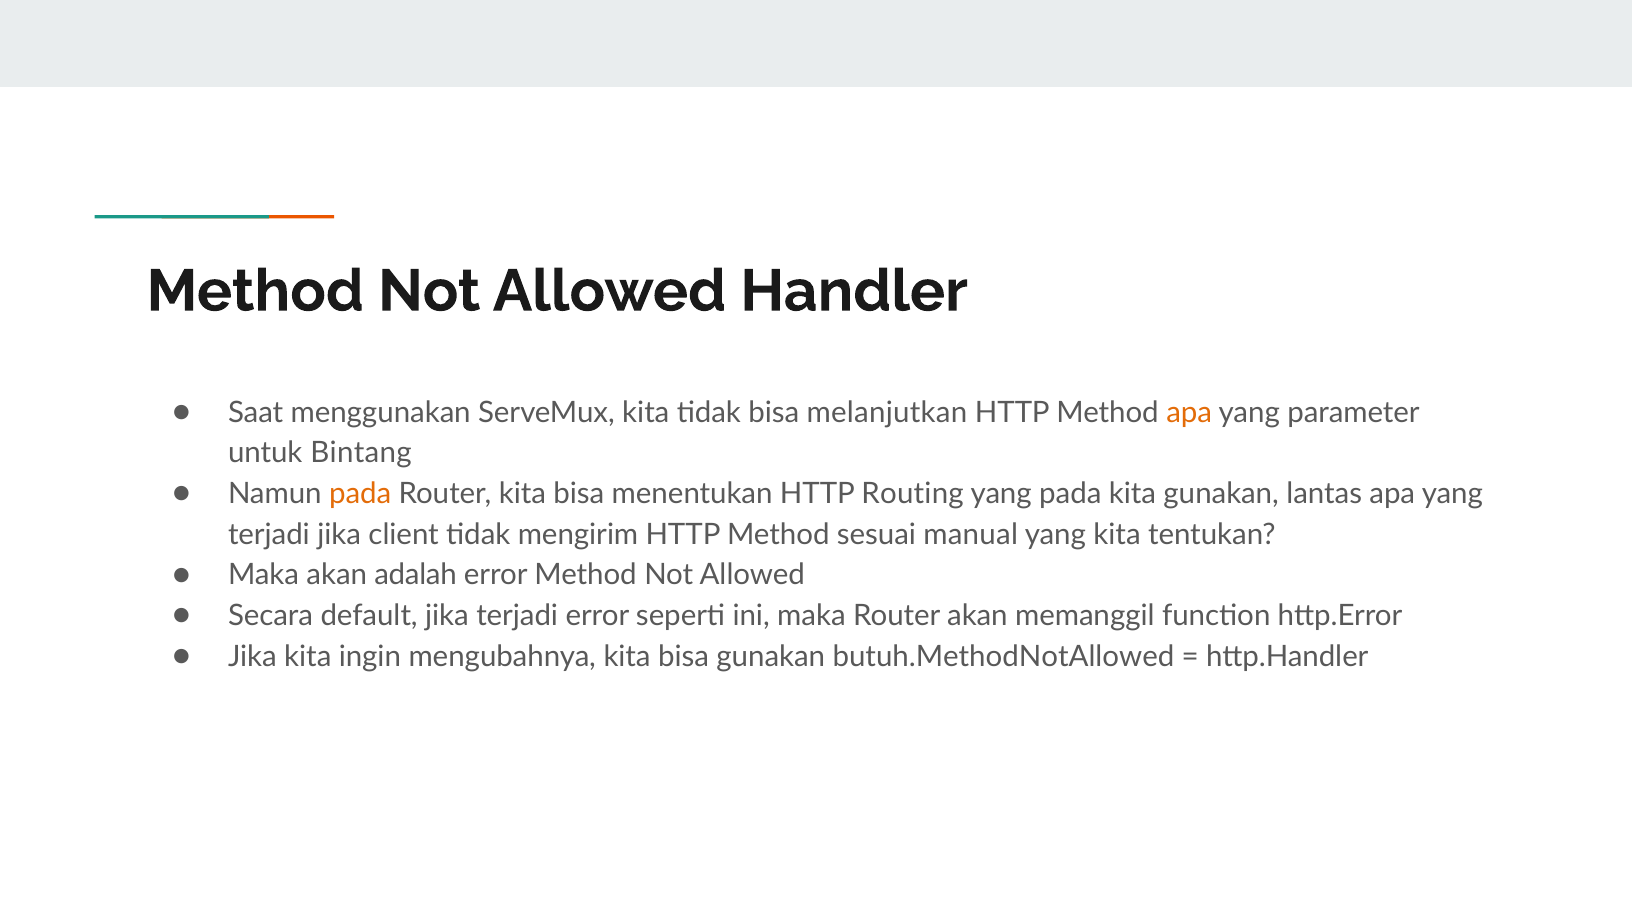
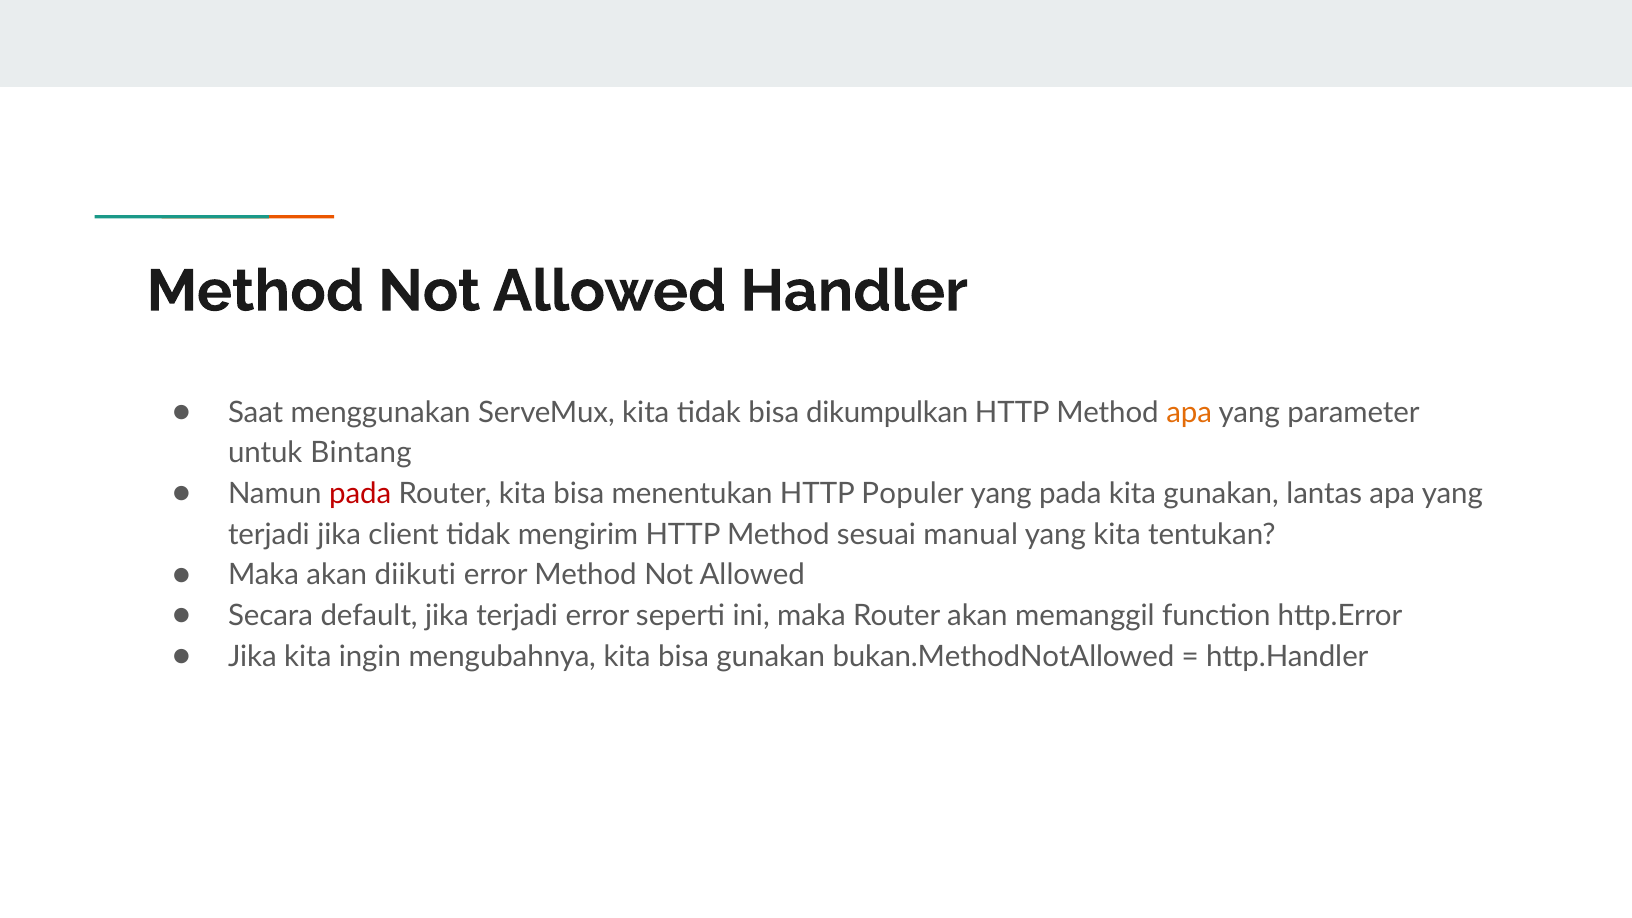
melanjutkan: melanjutkan -> dikumpulkan (887, 412)
pada colour: orange -> red (360, 494)
Routing: Routing -> Populer (913, 494)
adalah: adalah -> diikuti (415, 575)
butuh.MethodNotAllowed: butuh.MethodNotAllowed -> bukan.MethodNotAllowed (1004, 656)
